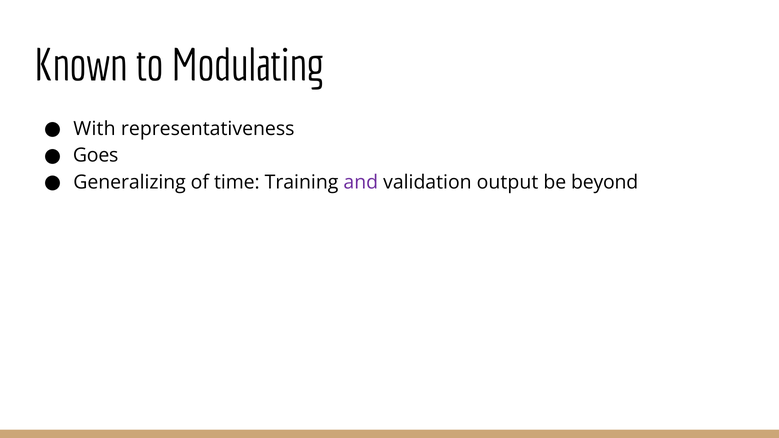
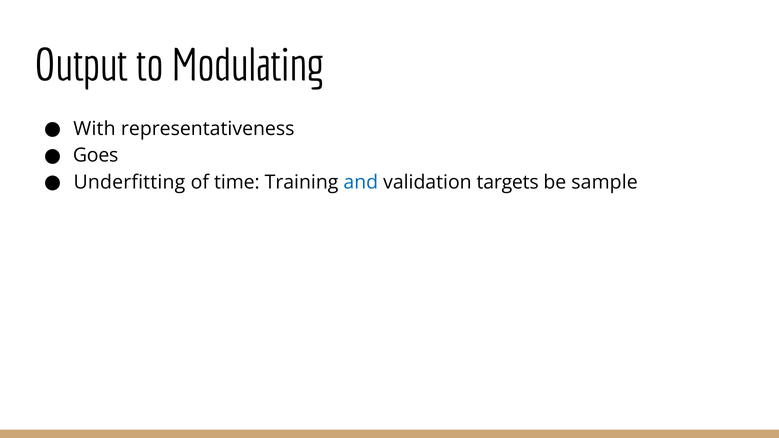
Known: Known -> Output (81, 66)
Generalizing: Generalizing -> Underfitting (129, 182)
and colour: purple -> blue (361, 182)
output: output -> targets (508, 182)
beyond: beyond -> sample (605, 182)
